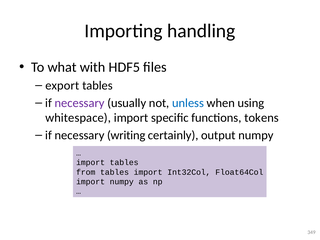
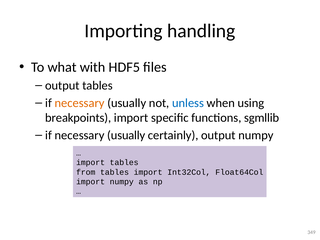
export: export -> output (62, 86)
necessary colour: purple -> orange (80, 103)
whitespace: whitespace -> breakpoints (78, 118)
tokens: tokens -> sgmllib (262, 118)
writing: writing -> usually (126, 135)
